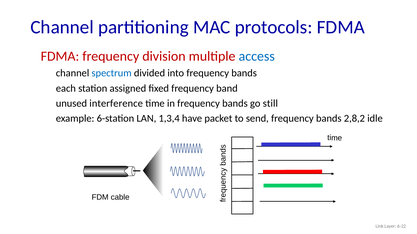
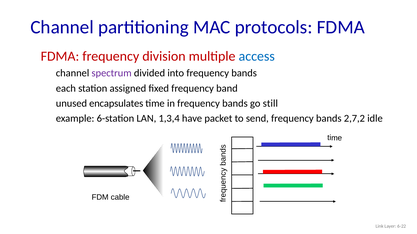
spectrum colour: blue -> purple (112, 73)
interference: interference -> encapsulates (116, 104)
2,8,2: 2,8,2 -> 2,7,2 (354, 119)
